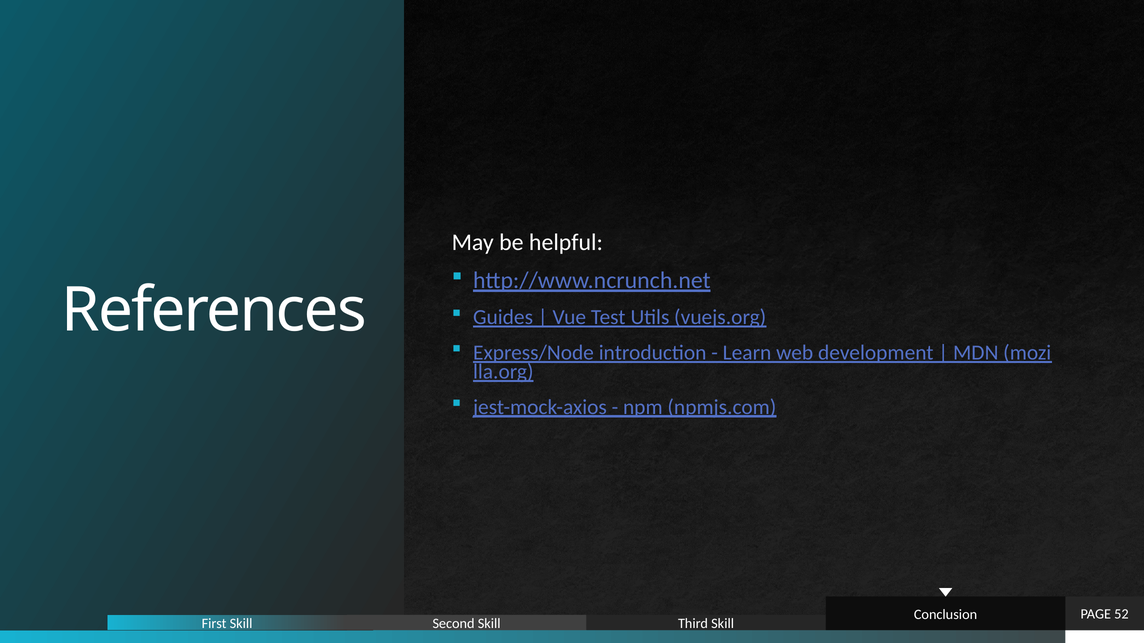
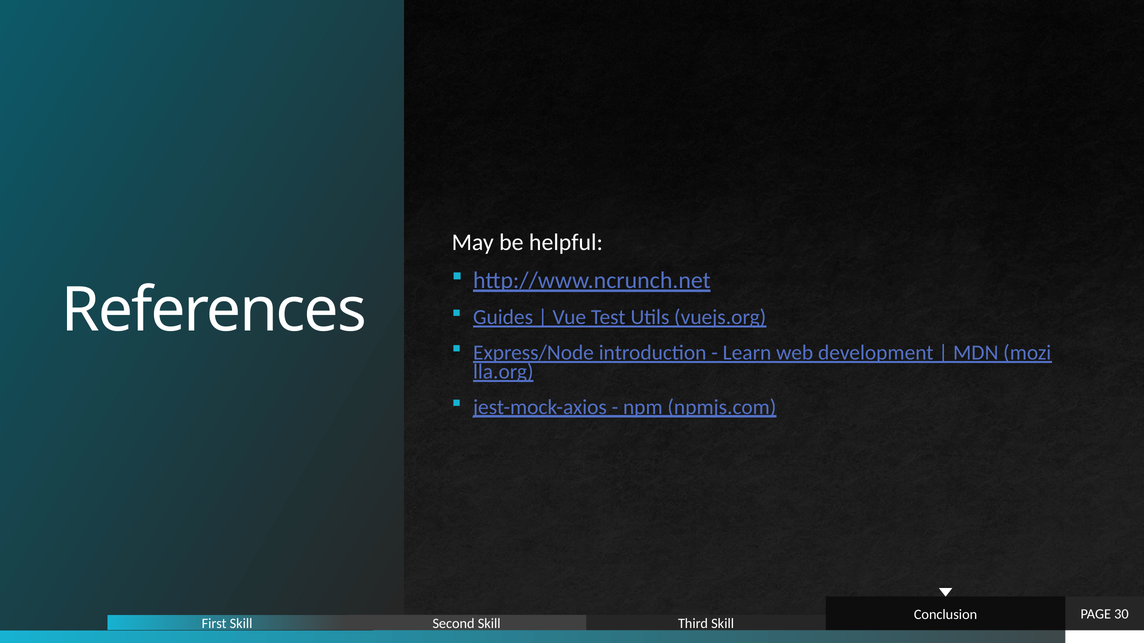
52: 52 -> 30 (1121, 615)
